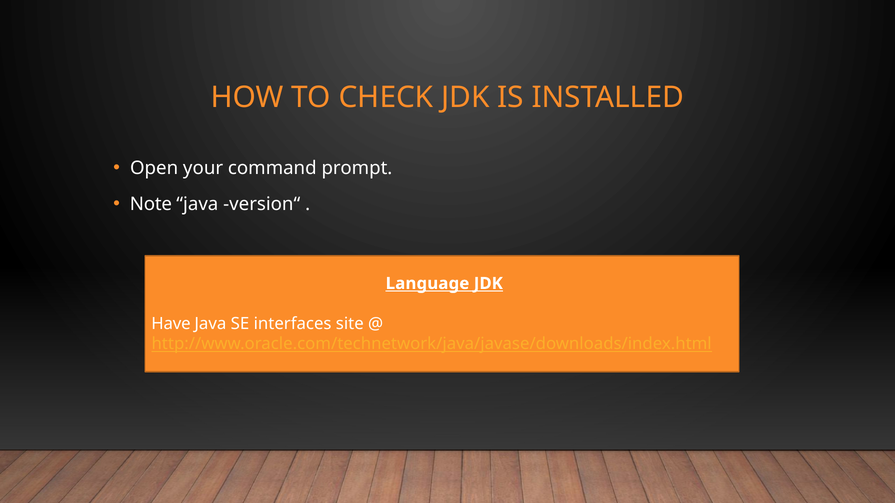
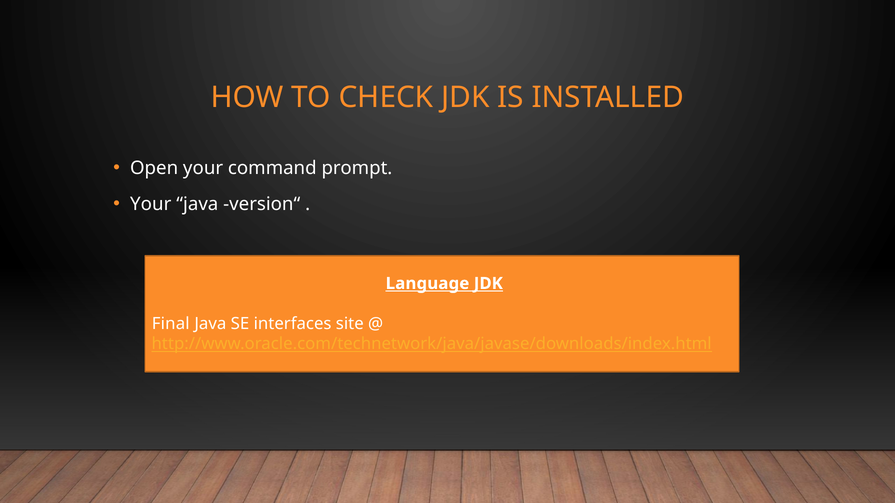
Note: Note -> Your (151, 204)
Have: Have -> Final (171, 324)
